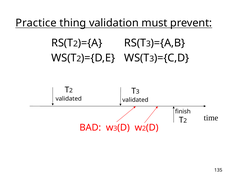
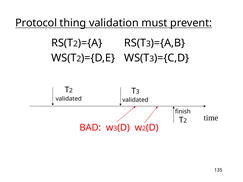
Practice: Practice -> Protocol (36, 23)
